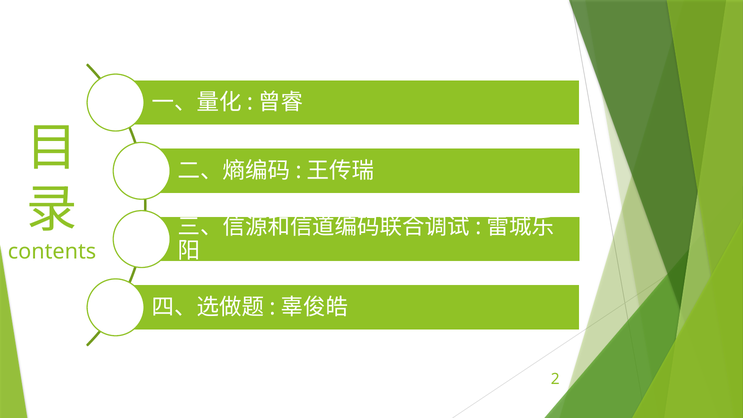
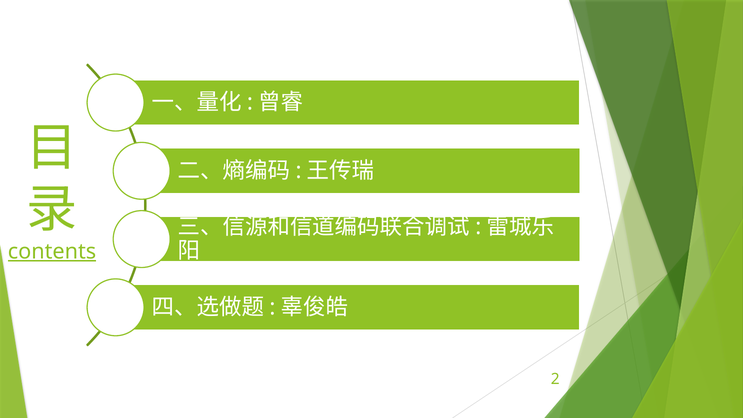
contents underline: none -> present (52, 251)
